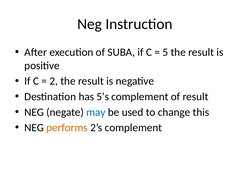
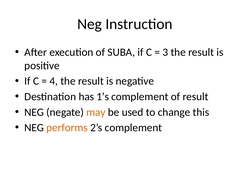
5: 5 -> 3 (165, 52)
2: 2 -> 4 (54, 81)
5’s: 5’s -> 1’s (103, 97)
may colour: blue -> orange (96, 112)
